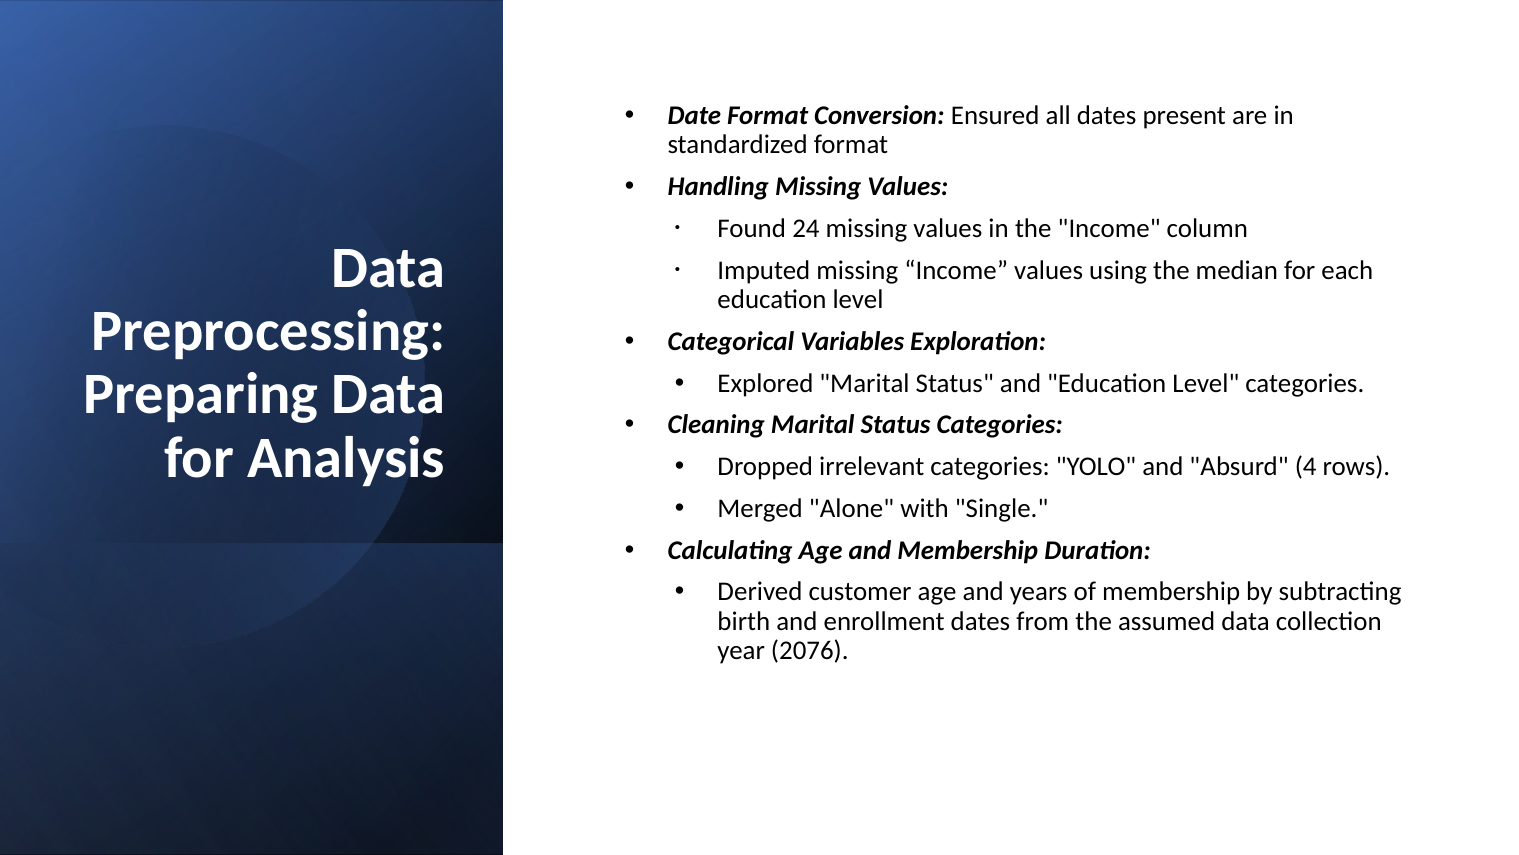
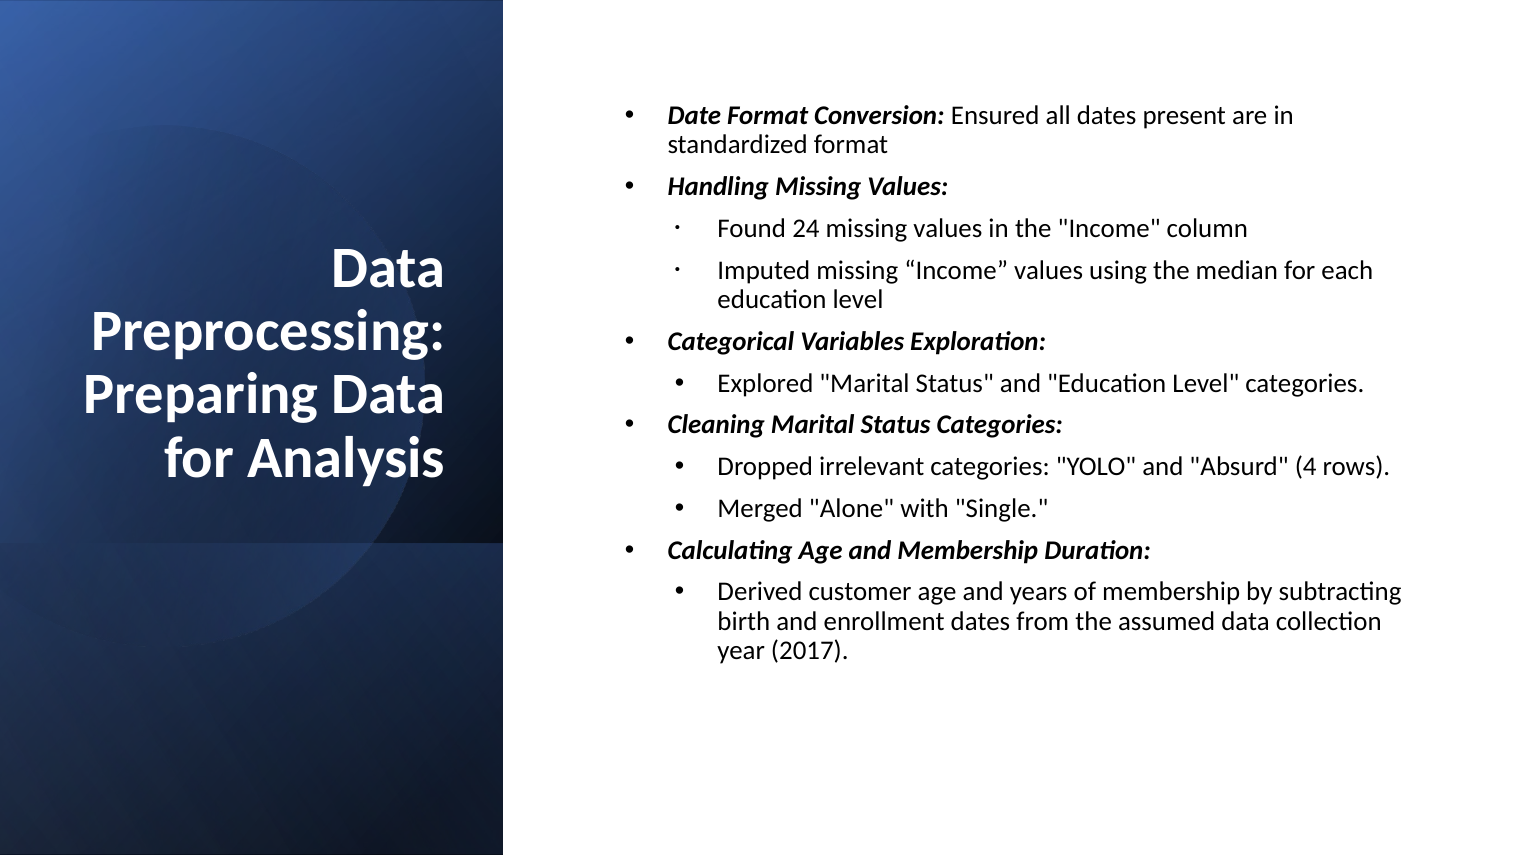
2076: 2076 -> 2017 (810, 650)
